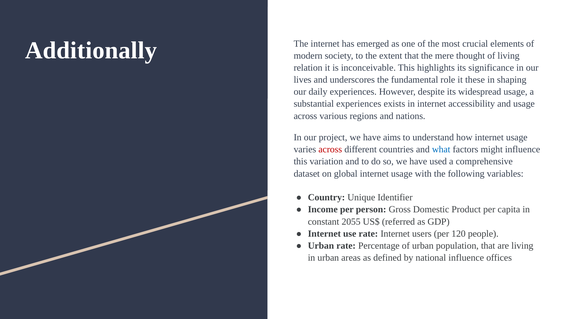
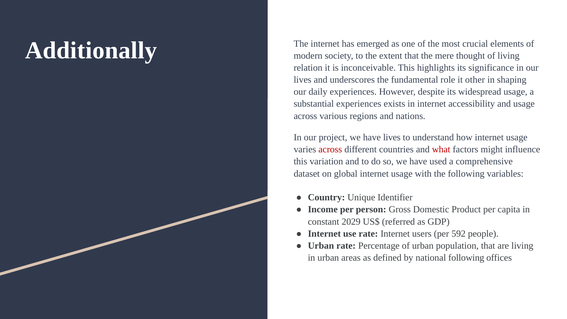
these: these -> other (475, 80)
have aims: aims -> lives (392, 137)
what colour: blue -> red (441, 149)
2055: 2055 -> 2029 (351, 222)
120: 120 -> 592 (459, 234)
national influence: influence -> following (466, 258)
